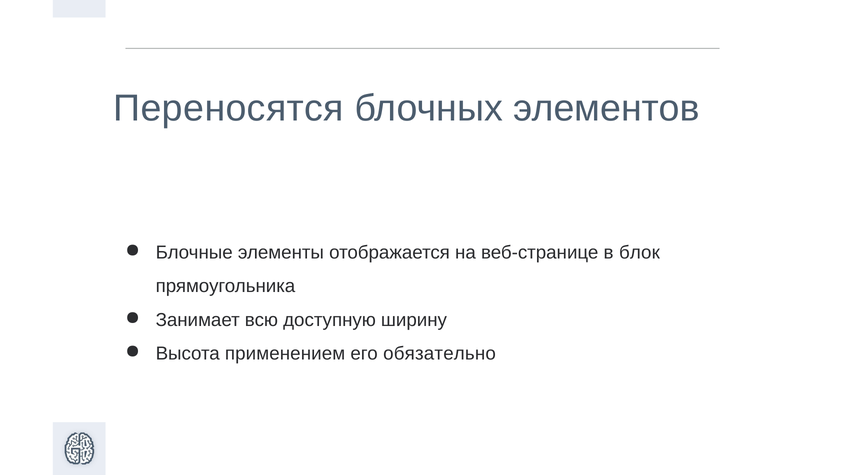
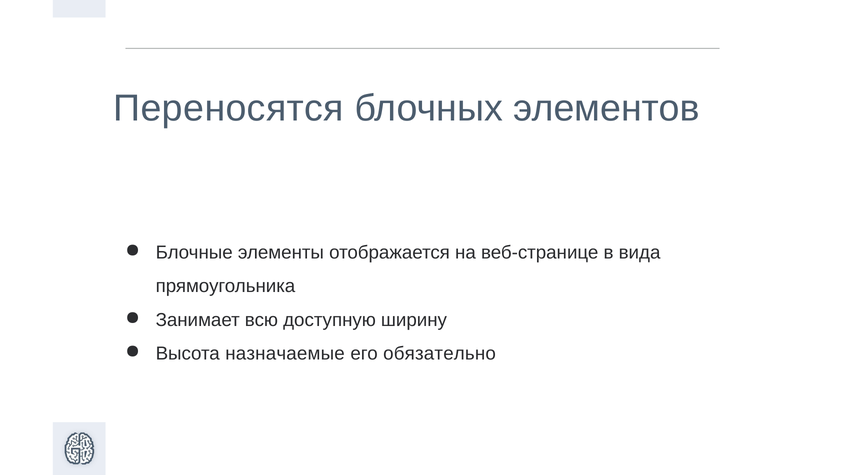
блок: блок -> вида (640, 253)
применением: применением -> назначаемые (285, 354)
